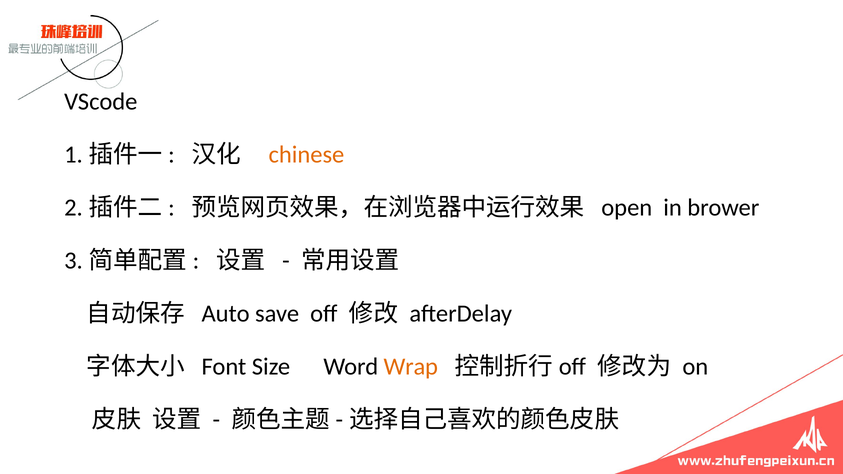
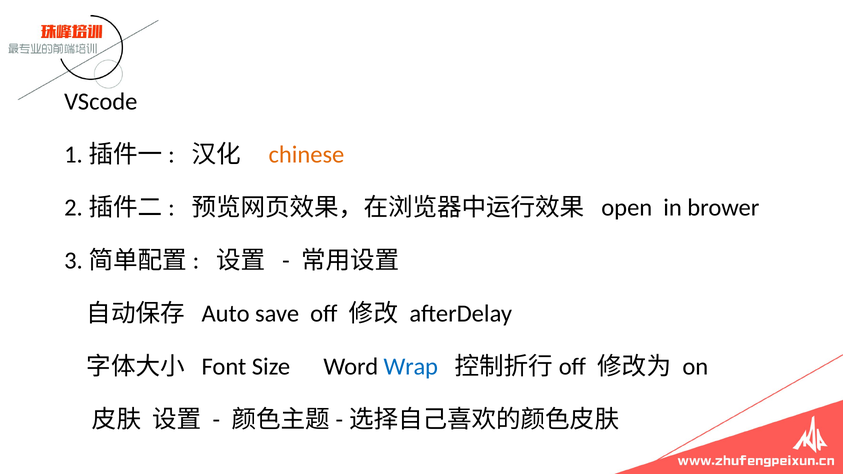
Wrap colour: orange -> blue (411, 367)
